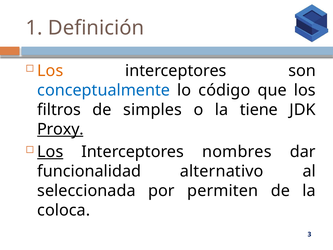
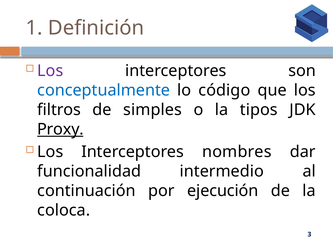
Los colour: orange -> purple (50, 71)
tiene: tiene -> tipos (259, 110)
Los underline: present -> none (50, 152)
alternativo: alternativo -> intermedio (222, 171)
seleccionada: seleccionada -> continuación (86, 191)
permiten: permiten -> ejecución (223, 191)
